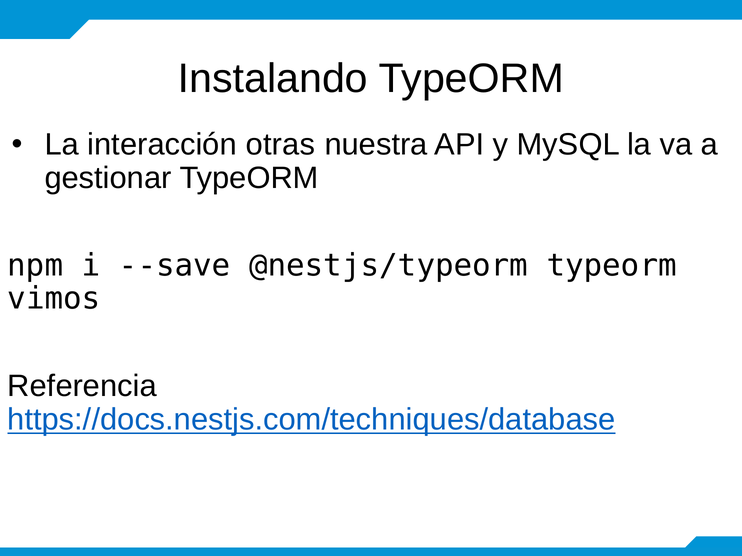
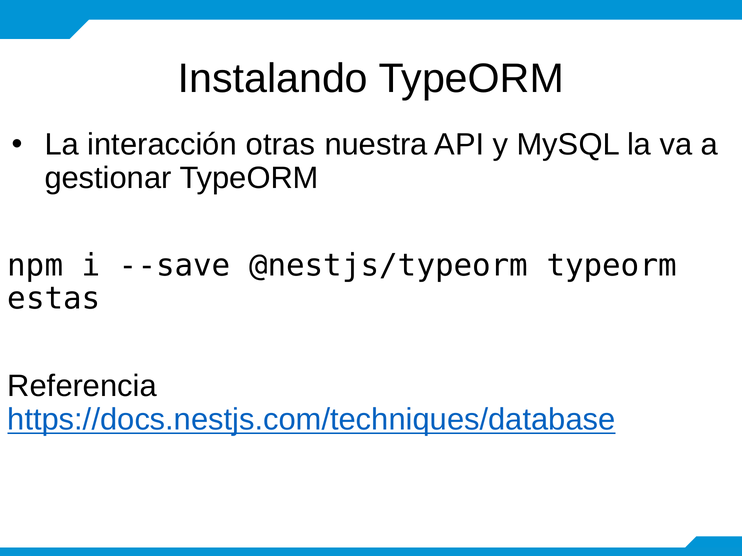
vimos: vimos -> estas (54, 299)
